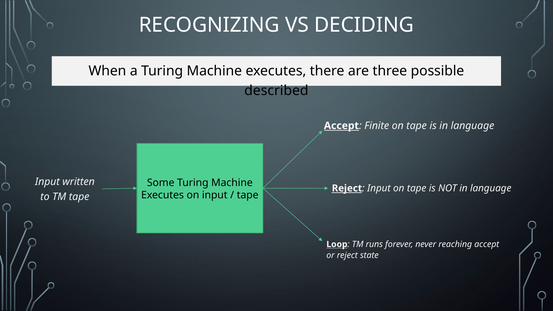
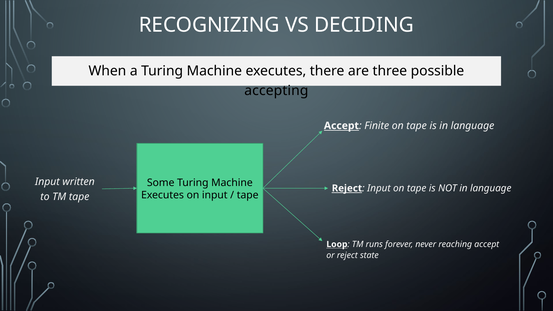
described: described -> accepting (276, 91)
